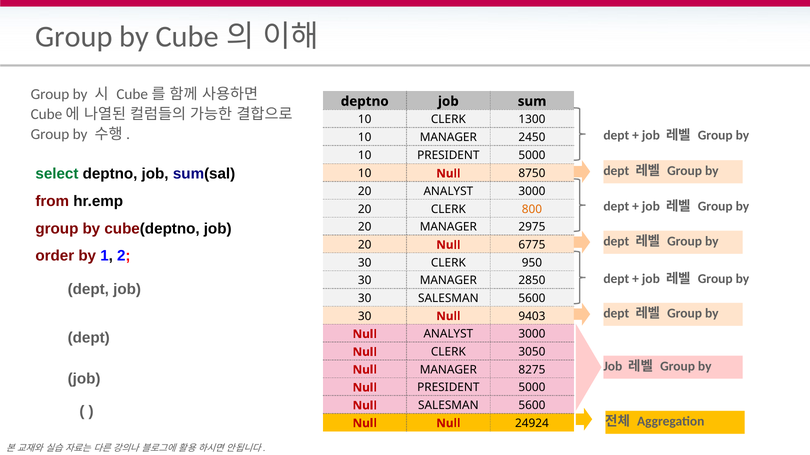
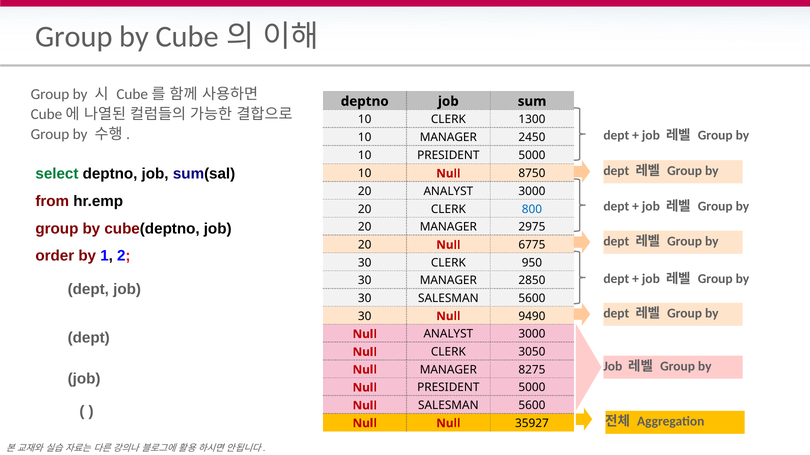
800 colour: orange -> blue (532, 209)
9403: 9403 -> 9490 (532, 317)
24924: 24924 -> 35927 (532, 424)
